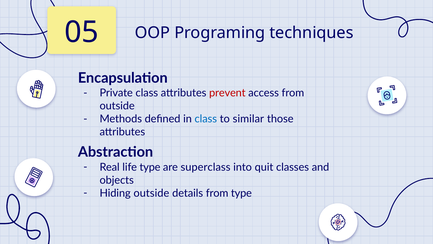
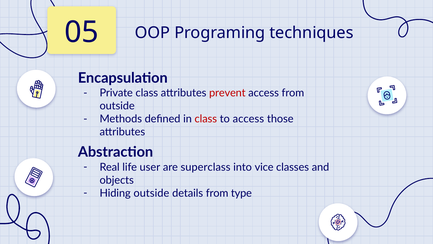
class colour: blue -> red (206, 119)
to similar: similar -> access (248, 119)
life type: type -> user (150, 167)
quit: quit -> vice (264, 167)
